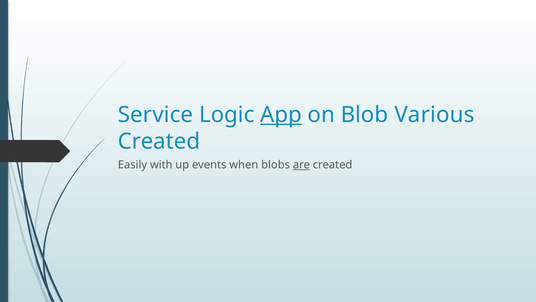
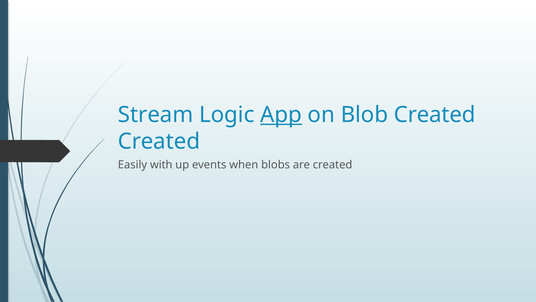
Service: Service -> Stream (156, 114)
Blob Various: Various -> Created (435, 114)
are underline: present -> none (301, 165)
